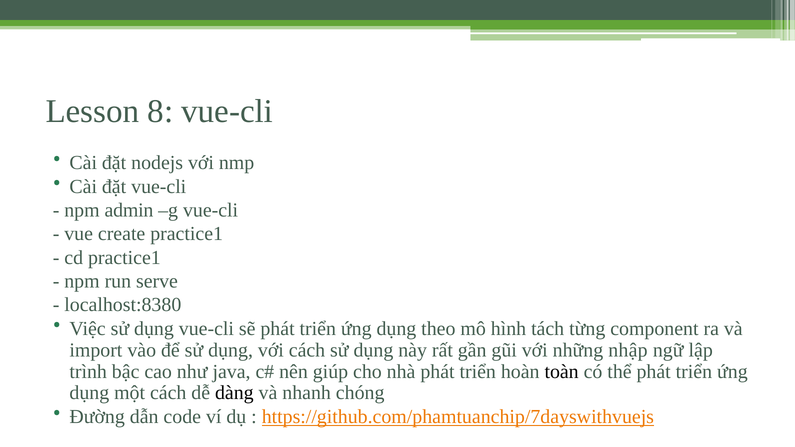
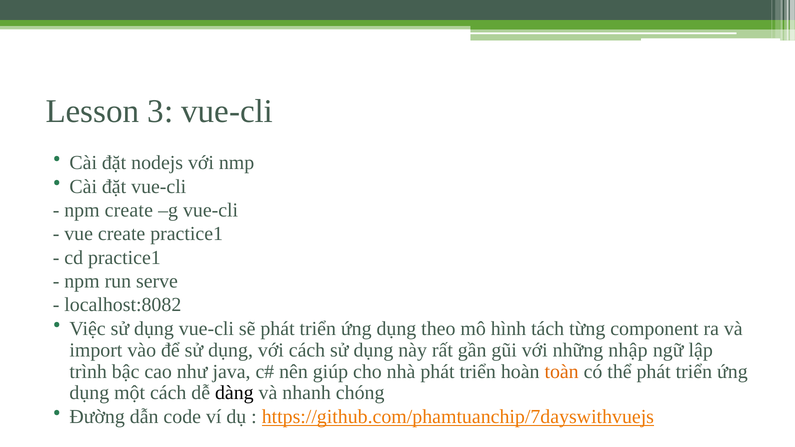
8: 8 -> 3 (160, 112)
npm admin: admin -> create (129, 210)
localhost:8380: localhost:8380 -> localhost:8082 (123, 305)
toàn colour: black -> orange (562, 372)
